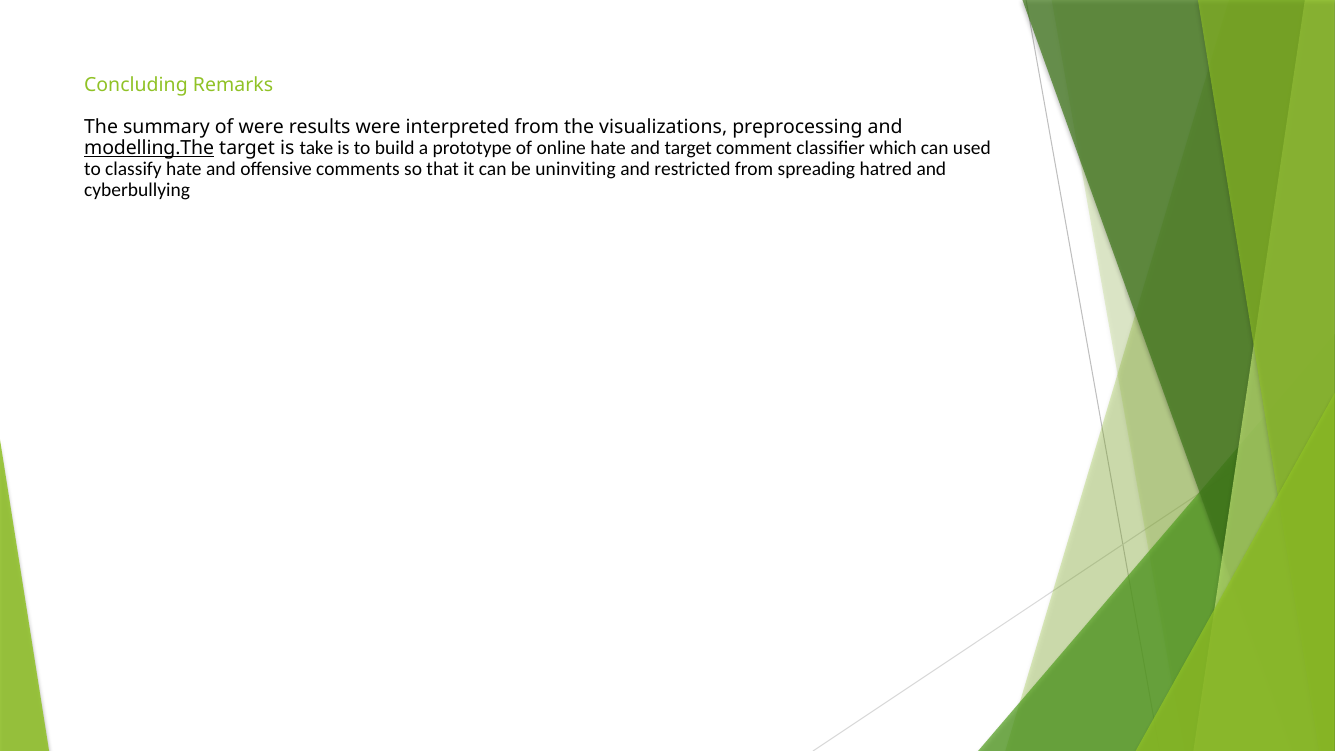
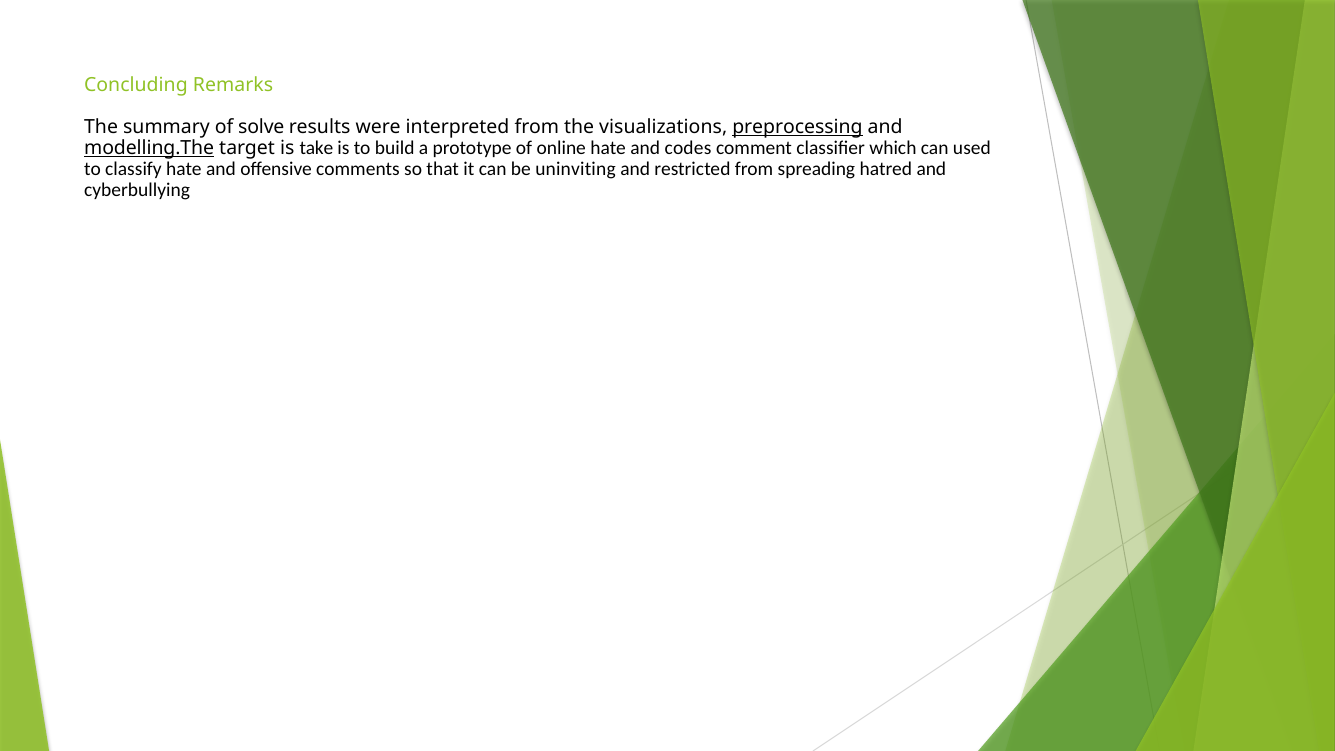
of were: were -> solve (261, 127)
preprocessing underline: none -> present (797, 127)
and target: target -> codes (688, 148)
